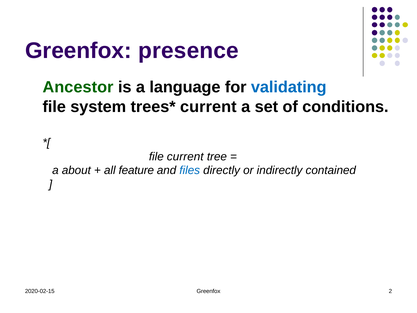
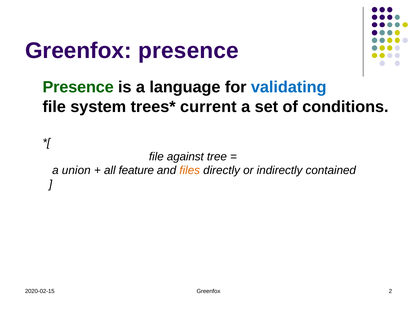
Ancestor: Ancestor -> Presence (78, 87)
file current: current -> against (185, 156)
about: about -> union (76, 170)
files colour: blue -> orange (190, 170)
